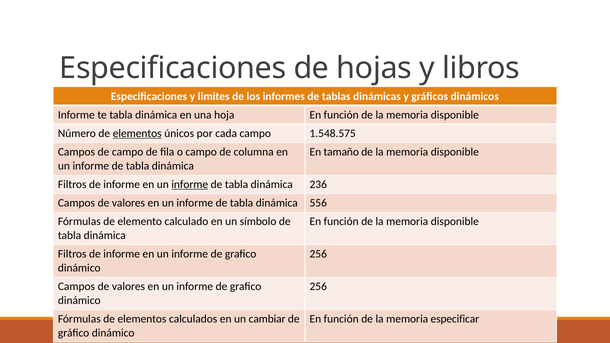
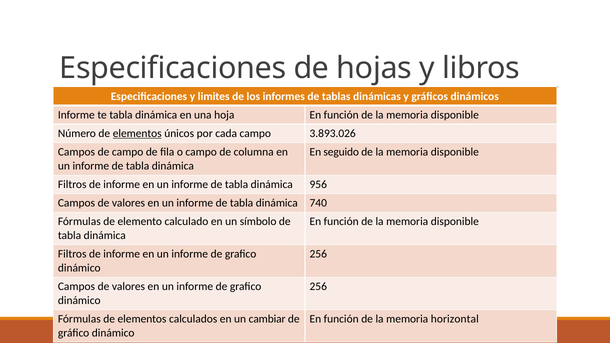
1.548.575: 1.548.575 -> 3.893.026 (333, 133)
tamaño: tamaño -> seguido (341, 152)
informe underline: present -> none (190, 185)
236: 236 -> 956 (318, 185)
556: 556 -> 740 (318, 203)
especificar: especificar -> horizontal (455, 319)
